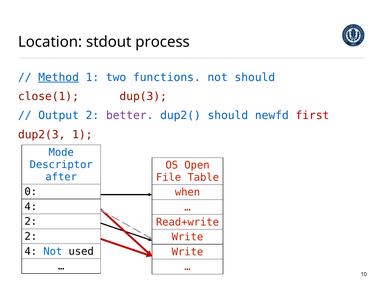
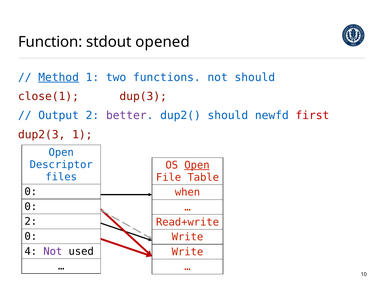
Location: Location -> Function (50, 42)
process: process -> opened (163, 42)
Mode: Mode -> Open (61, 152)
Open underline: none -> present (197, 165)
after: after -> files (61, 177)
4: 4 -> 0 (31, 207)
2: 2 -> 0 (31, 236)
Not colour: blue -> purple (53, 251)
